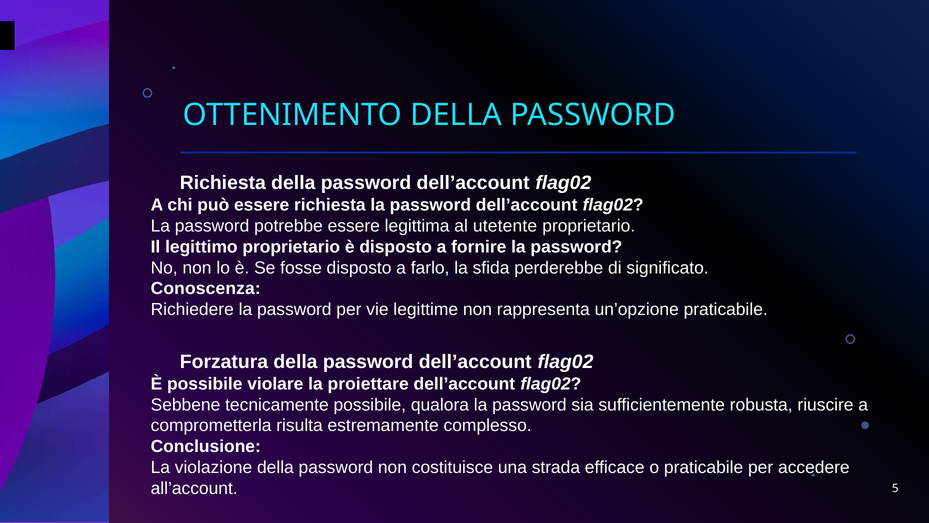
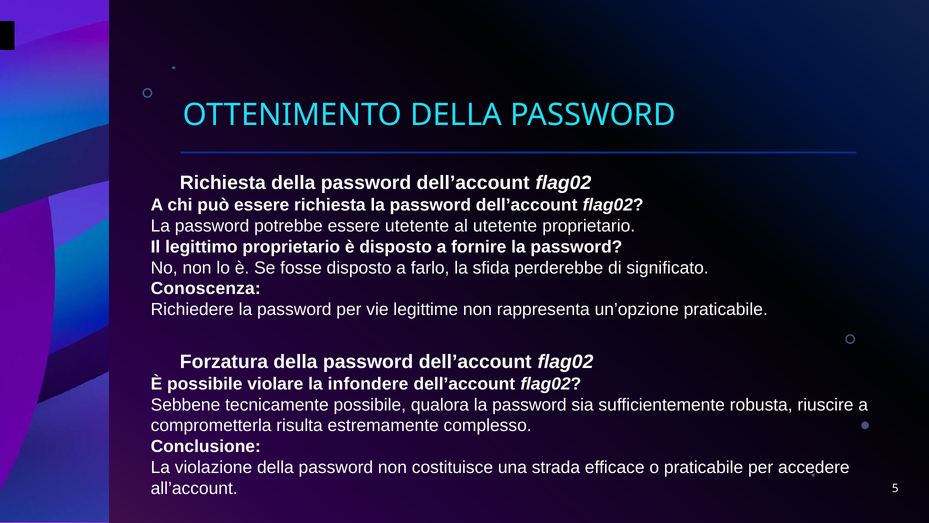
essere legittima: legittima -> utetente (417, 226)
proiettare: proiettare -> infondere (368, 384)
